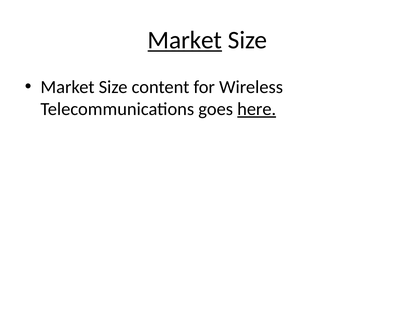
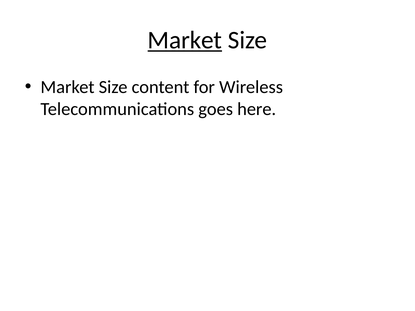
here underline: present -> none (257, 109)
